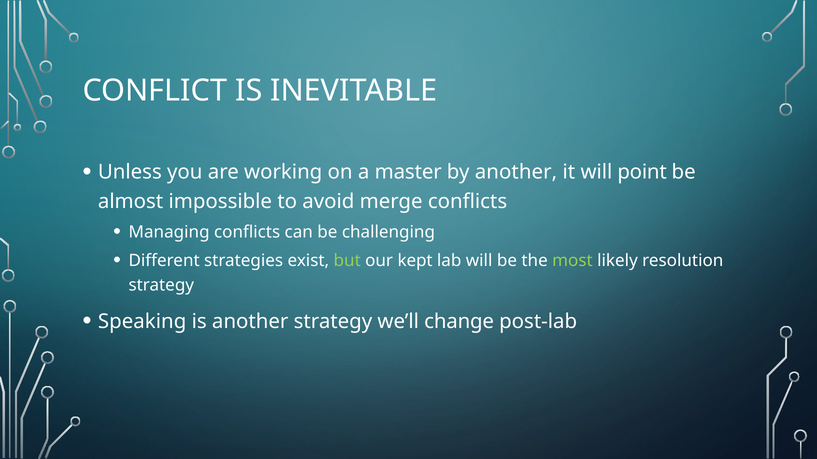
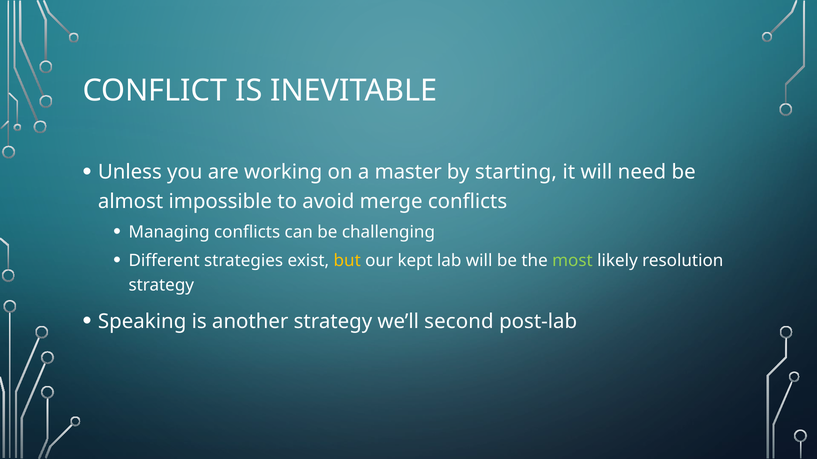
by another: another -> starting (516, 172)
point: point -> need (642, 172)
but colour: light green -> yellow (347, 261)
change: change -> second (459, 322)
